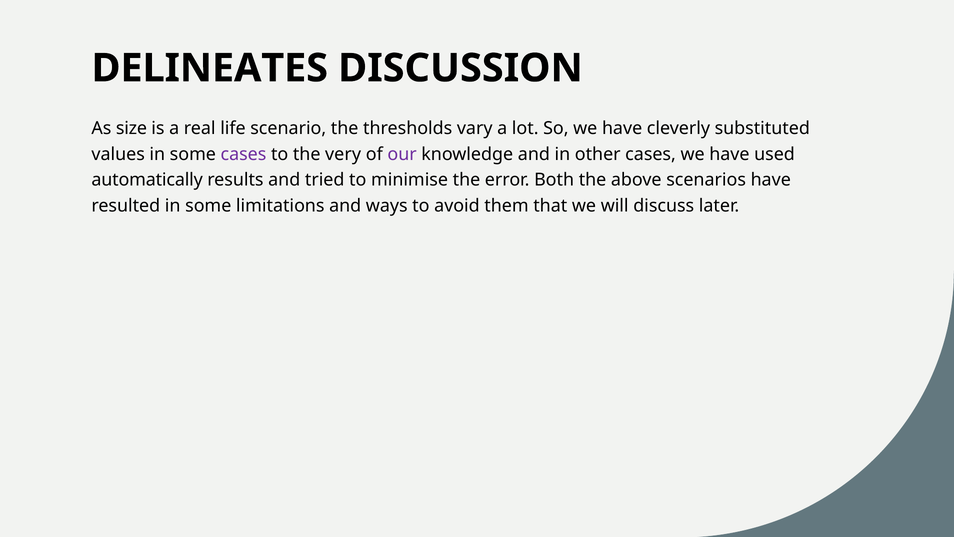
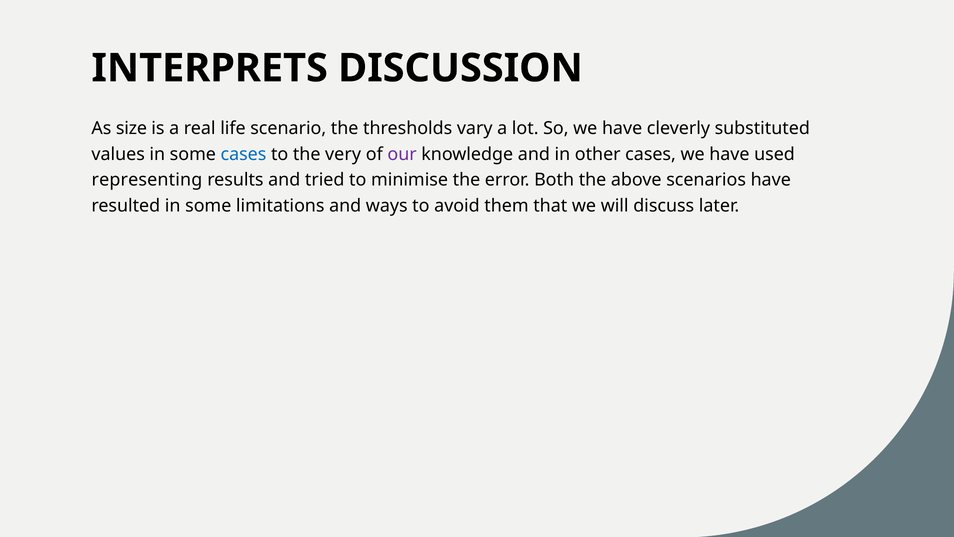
DELINEATES: DELINEATES -> INTERPRETS (210, 68)
cases colour: purple -> blue (243, 154)
automatically: automatically -> representing (147, 180)
